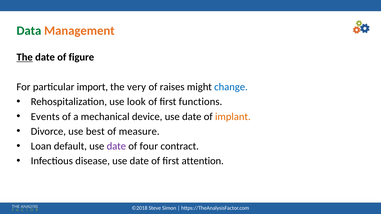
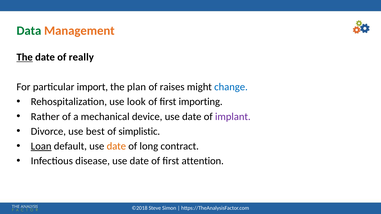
figure: figure -> really (81, 57)
very: very -> plan (137, 87)
functions: functions -> importing (201, 102)
Events: Events -> Rather (45, 117)
implant colour: orange -> purple (233, 117)
measure: measure -> simplistic (139, 132)
Loan underline: none -> present (41, 146)
date colour: purple -> orange (116, 146)
four: four -> long (149, 146)
